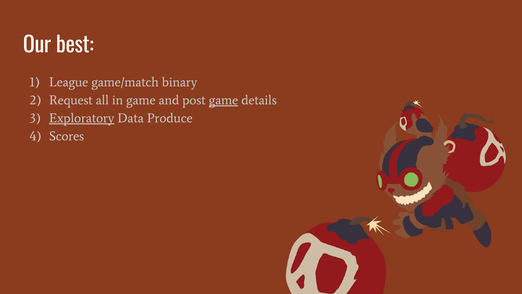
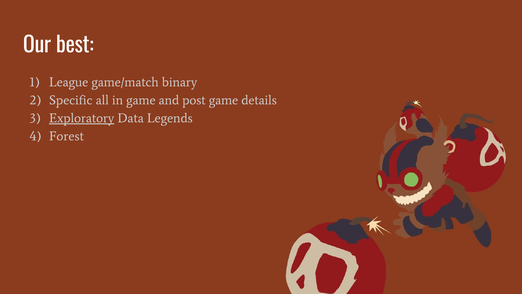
Request: Request -> Specific (71, 100)
game underline: present -> none (223, 100)
Produce: Produce -> Legends (170, 118)
Scores: Scores -> Forest (66, 136)
